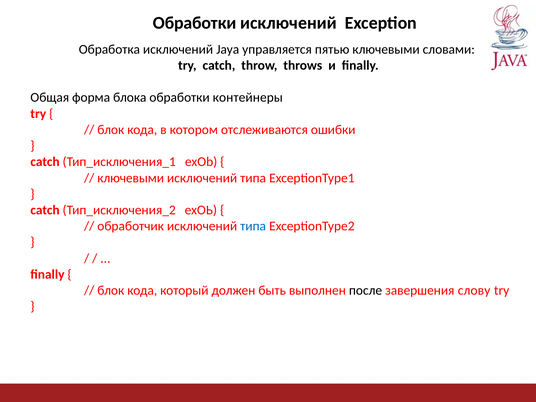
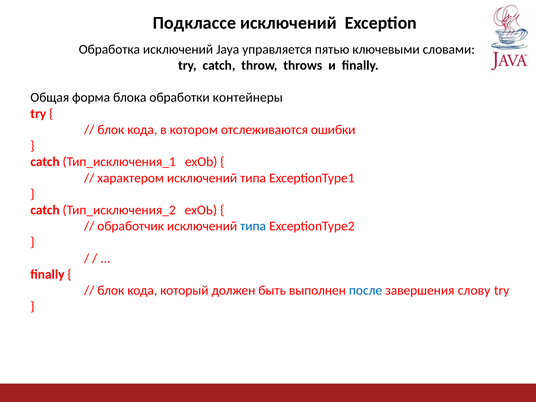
Обработки: Обработки -> Подклассе (194, 23)
ключевыми: ключевыми -> характером (131, 178)
после colour: black -> blue (366, 290)
